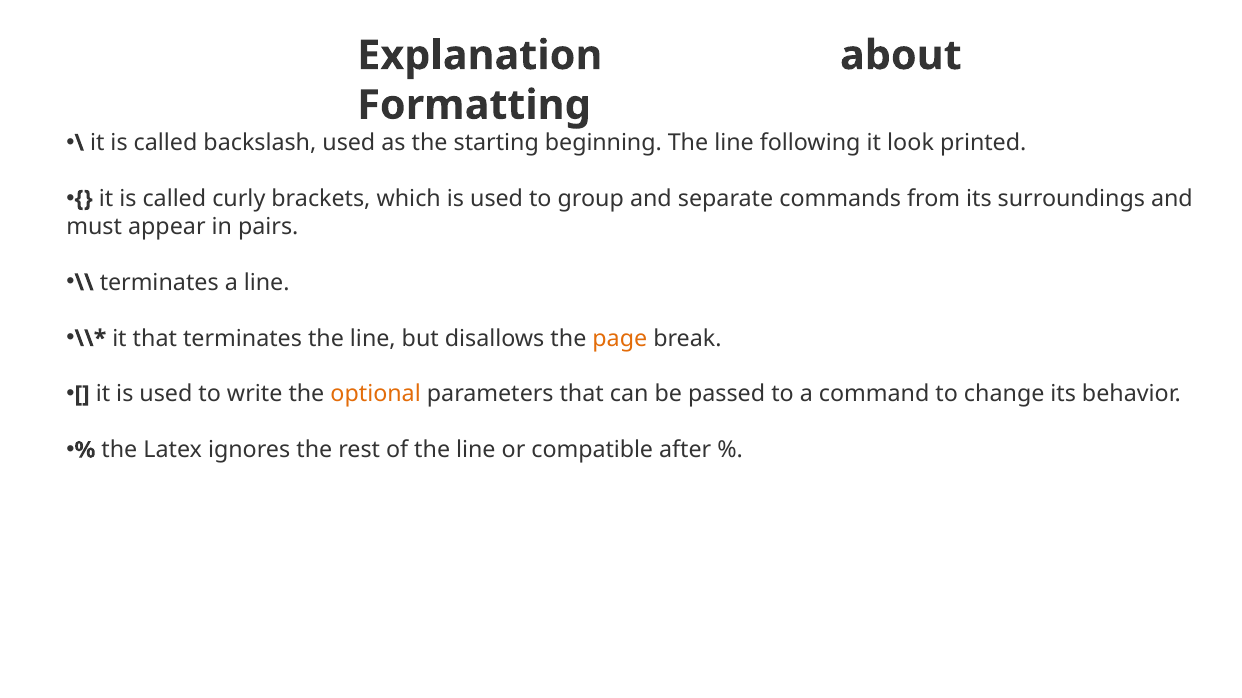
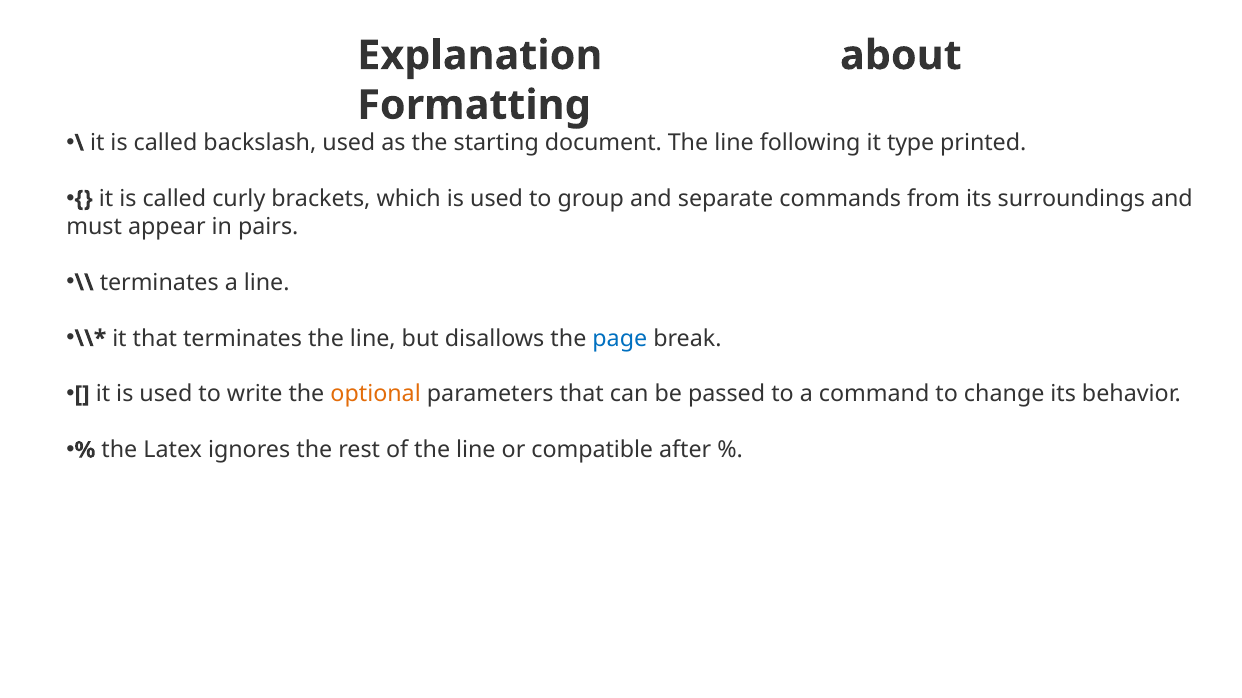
beginning: beginning -> document (603, 143)
look: look -> type (911, 143)
page colour: orange -> blue (620, 339)
